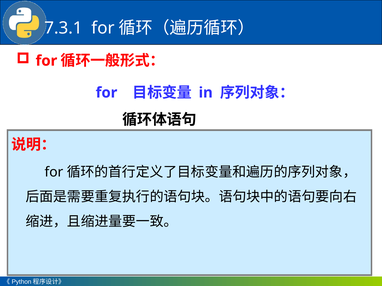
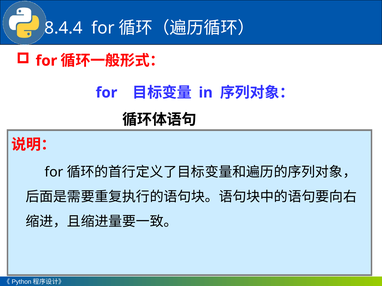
7.3.1: 7.3.1 -> 8.4.4 (64, 28)
